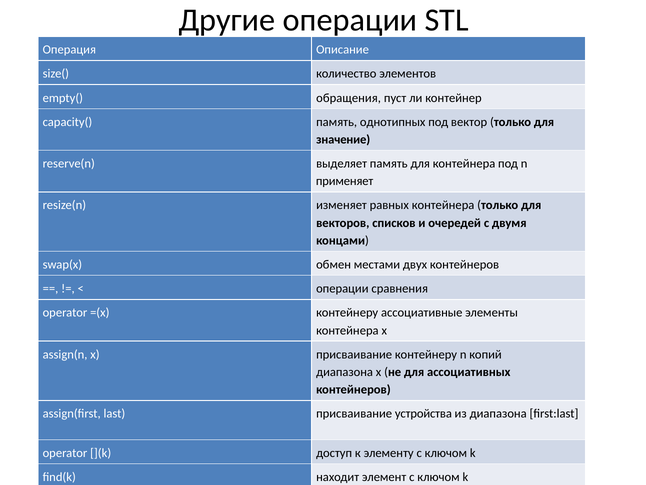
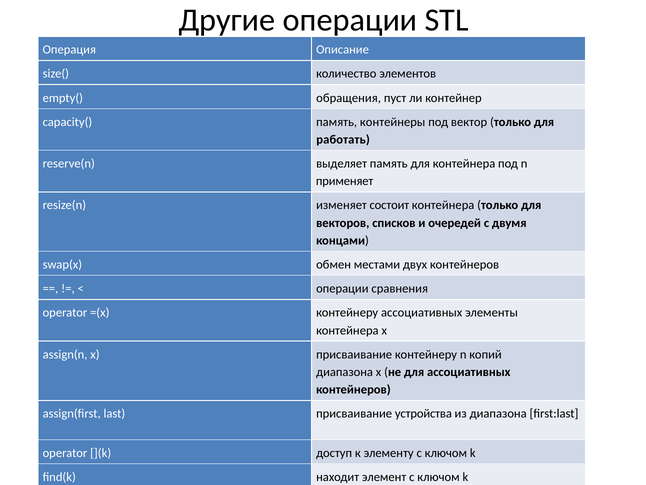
однотипных: однотипных -> контейнеры (393, 122)
значение: значение -> работать (343, 139)
равных: равных -> состоит (389, 205)
контейнеру ассоциативные: ассоциативные -> ассоциативных (422, 312)
